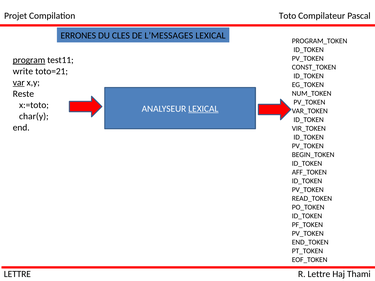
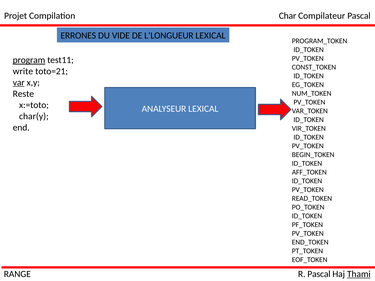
Toto: Toto -> Char (288, 16)
CLES: CLES -> VIDE (121, 36)
L’MESSAGES: L’MESSAGES -> L’LONGUEUR (169, 36)
LEXICAL underline: present -> none (203, 109)
LETTRE: LETTRE -> RANGE (17, 274)
R Lettre: Lettre -> Pascal (319, 274)
Thami underline: none -> present (359, 274)
